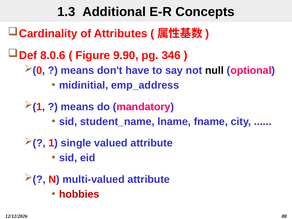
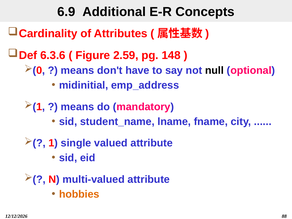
1.3: 1.3 -> 6.9 (66, 12)
8.0.6: 8.0.6 -> 6.3.6 (53, 55)
9.90: 9.90 -> 2.59 (126, 55)
346: 346 -> 148 (171, 55)
hobbies colour: red -> orange (79, 194)
